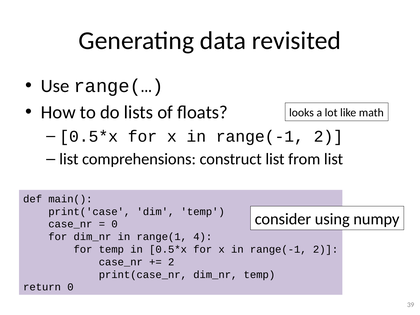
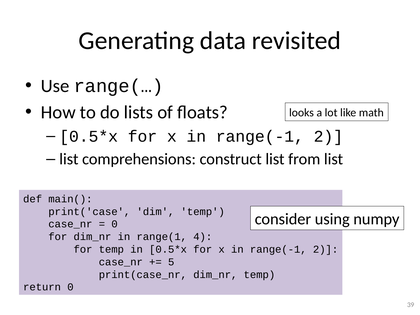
2: 2 -> 5 (171, 262)
